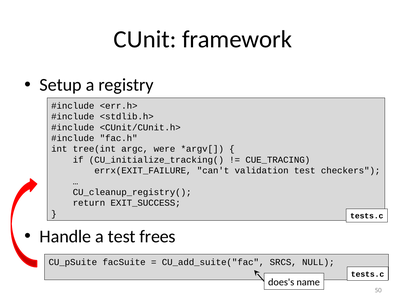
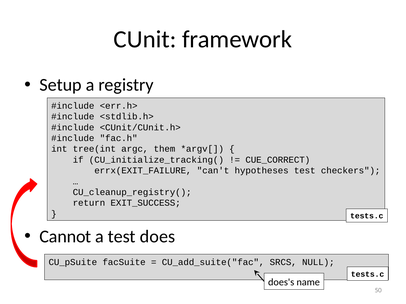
were: were -> them (164, 149)
CUE_TRACING: CUE_TRACING -> CUE_CORRECT (278, 160)
validation: validation -> hypotheses (262, 171)
Handle: Handle -> Cannot (65, 237)
frees: frees -> does (157, 237)
